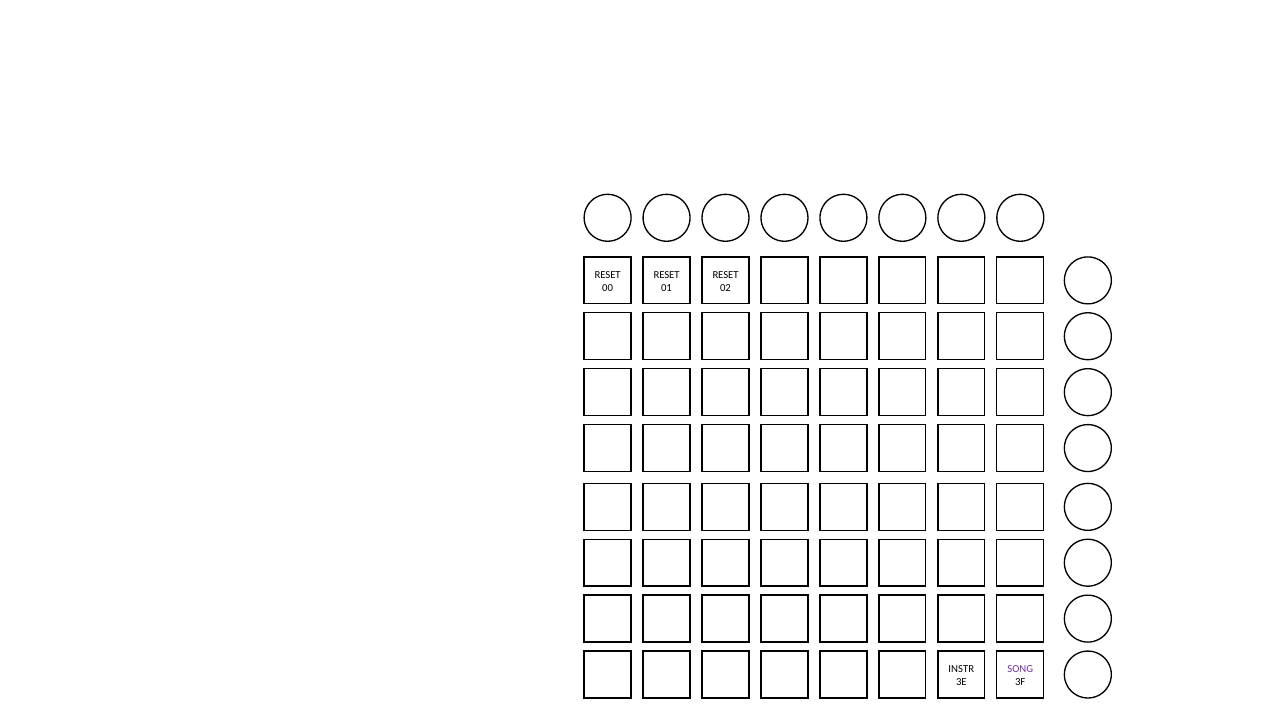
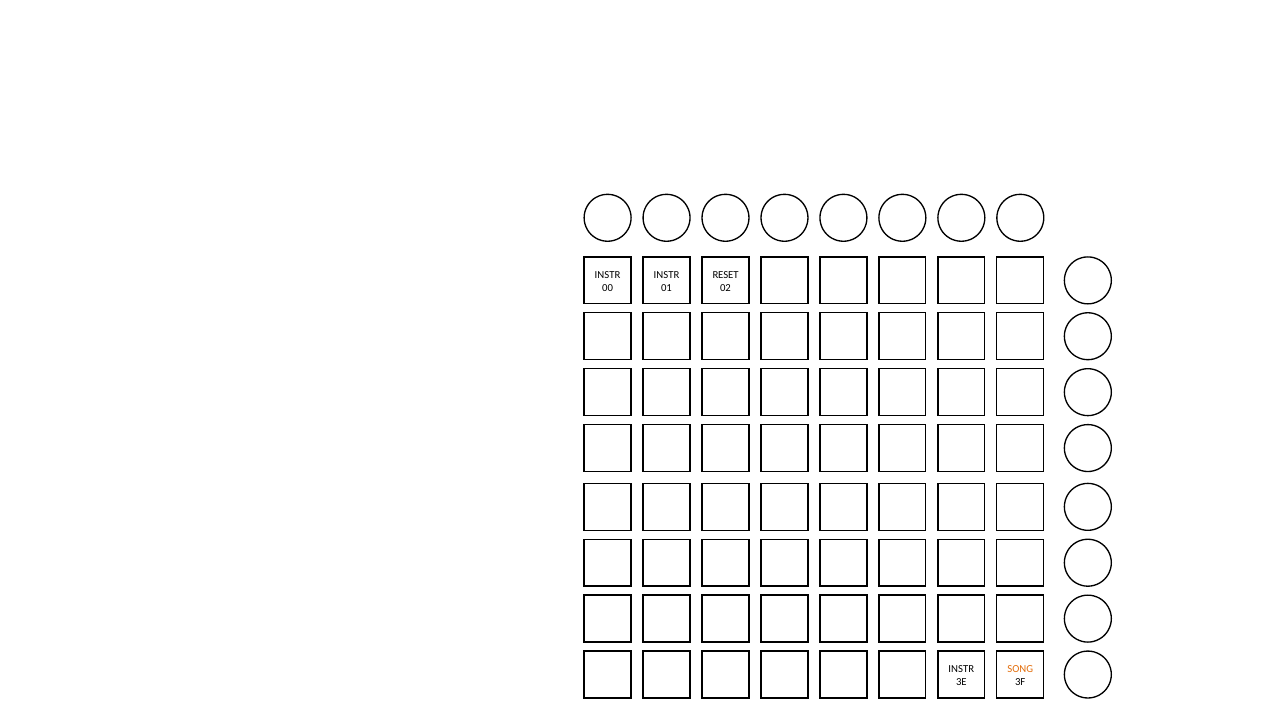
RESET: RESET -> INSTR (608, 275)
RESET: RESET -> INSTR (666, 275)
SONG colour: purple -> orange (1020, 669)
